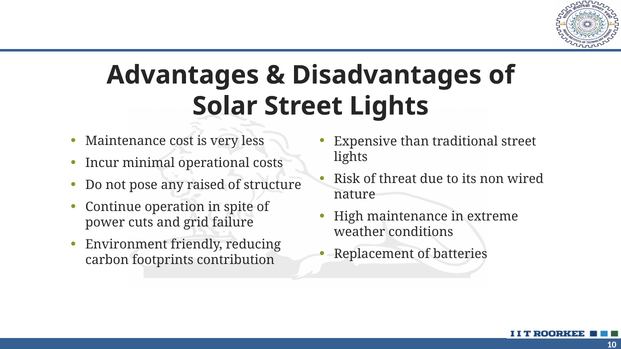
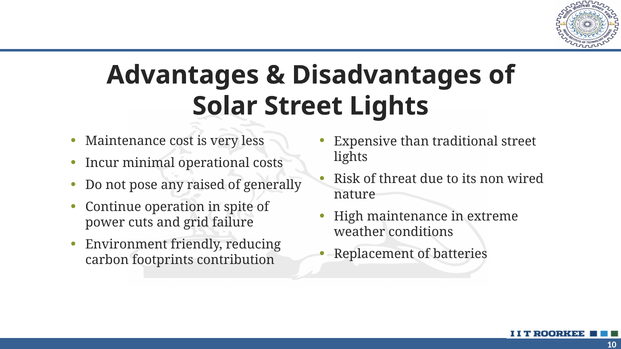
structure: structure -> generally (273, 185)
